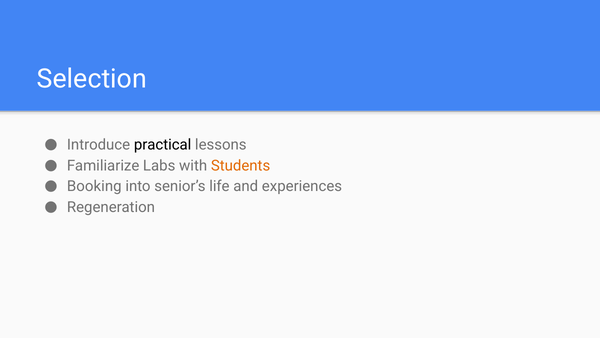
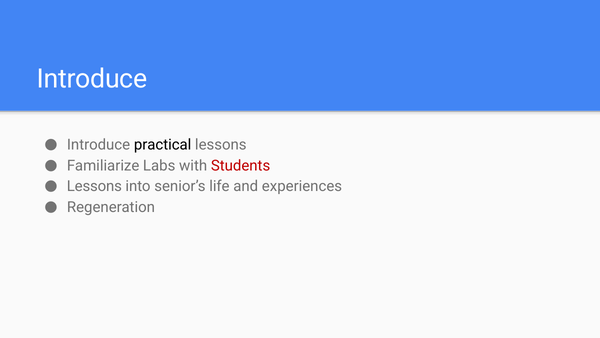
Selection: Selection -> Introduce (92, 79)
Students colour: orange -> red (241, 165)
Booking: Booking -> Lessons (94, 186)
